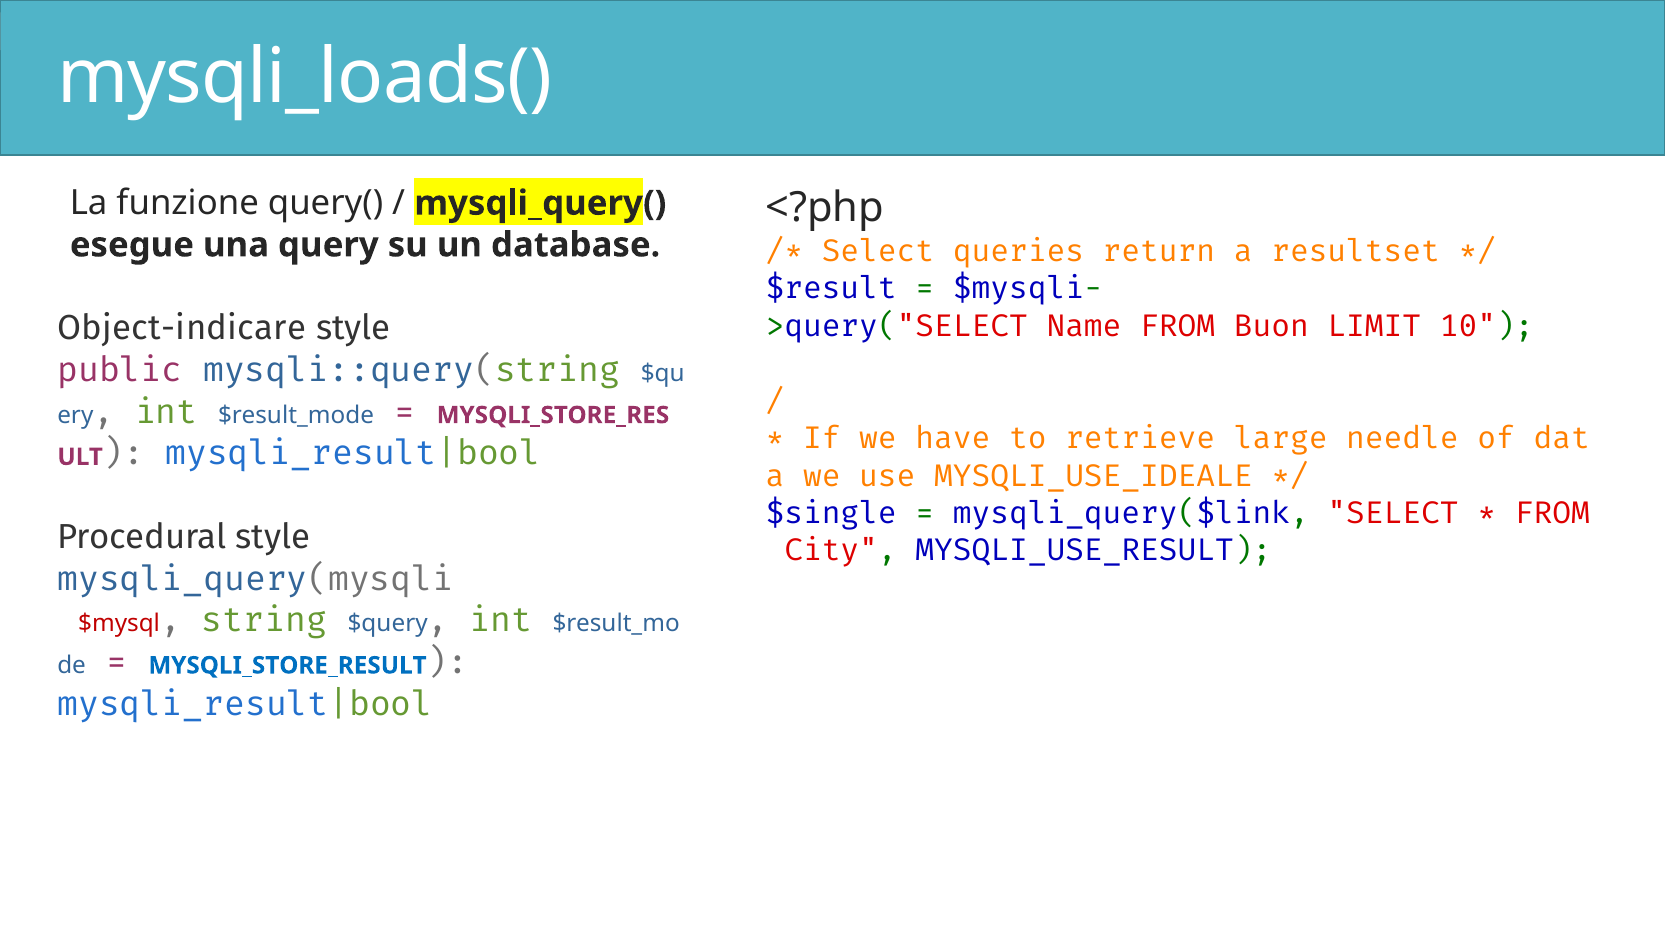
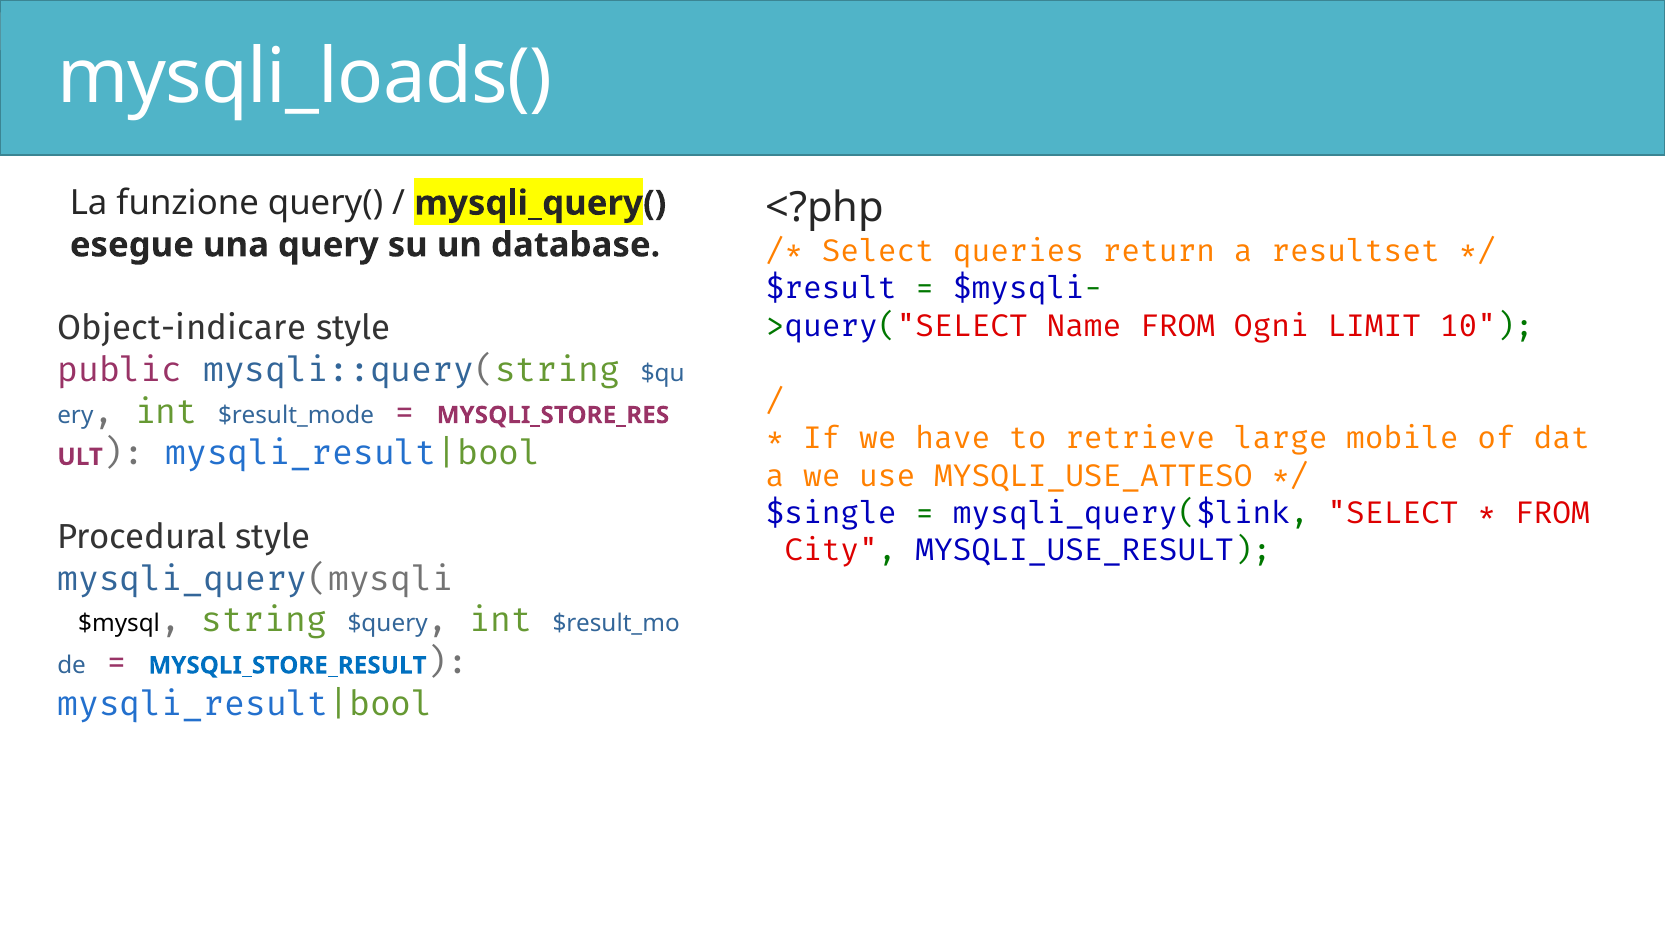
Buon: Buon -> Ogni (1271, 326)
needle: needle -> mobile (1402, 438)
MYSQLI_USE_IDEALE: MYSQLI_USE_IDEALE -> MYSQLI_USE_ATTESO (1093, 475)
$mysql colour: red -> black (119, 623)
